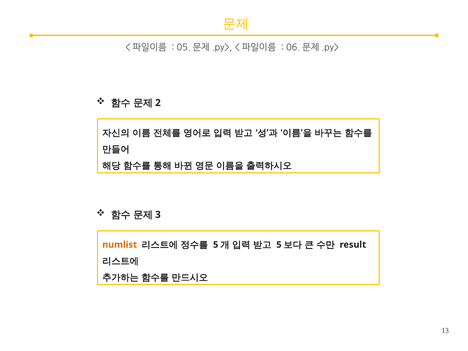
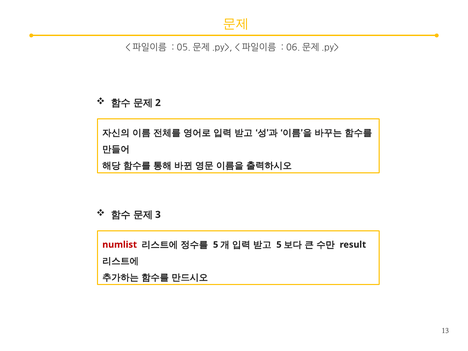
numlist colour: orange -> red (120, 245)
